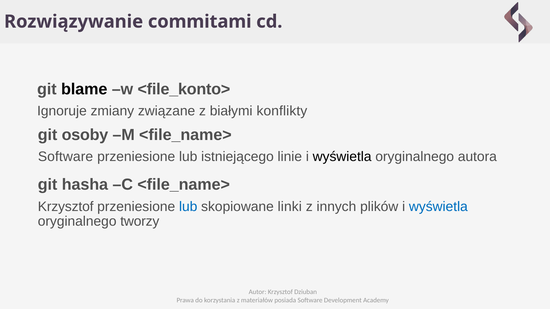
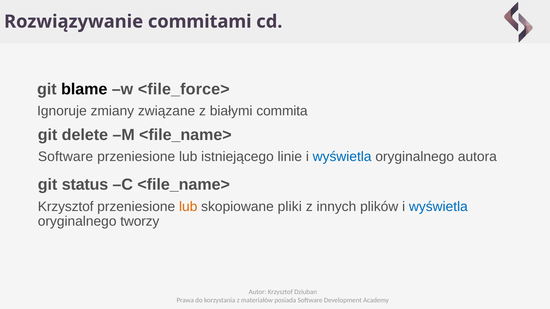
<file_konto>: <file_konto> -> <file_force> (184, 89)
konflikty: konflikty -> commita (282, 111)
osoby: osoby -> delete (85, 135)
wyświetla colour: black -> blue (342, 157)
hasha: hasha -> status (85, 185)
lub colour: blue -> orange (188, 207)
linki: linki -> pliki (290, 207)
